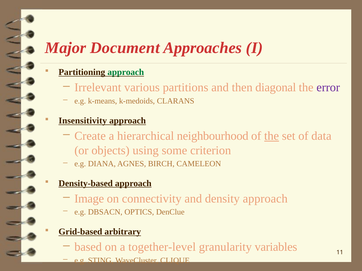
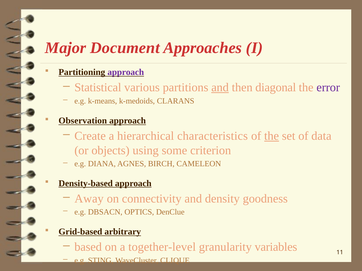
approach colour: green -> purple (126, 72)
Irrelevant: Irrelevant -> Statistical (98, 88)
and underline: none -> present (220, 88)
Insensitivity: Insensitivity -> Observation (83, 121)
neighbourhood: neighbourhood -> characteristics (213, 136)
Image: Image -> Away (89, 199)
density approach: approach -> goodness (265, 199)
